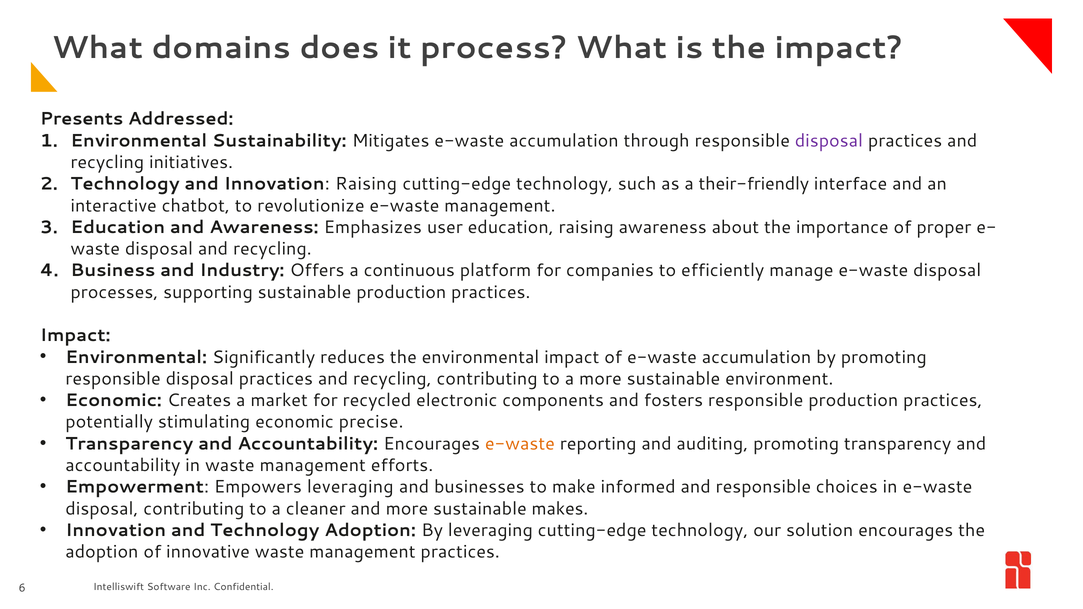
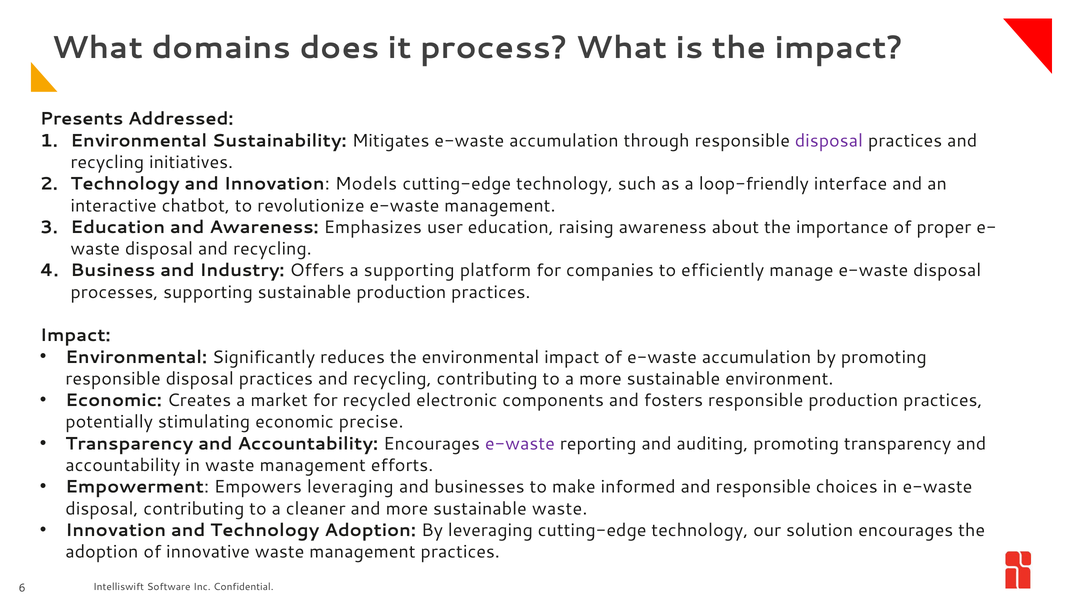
Innovation Raising: Raising -> Models (366, 184)
their-friendly: their-friendly -> loop-friendly (754, 184)
a continuous: continuous -> supporting (409, 271)
e-waste colour: orange -> purple (520, 444)
sustainable makes: makes -> waste (560, 509)
